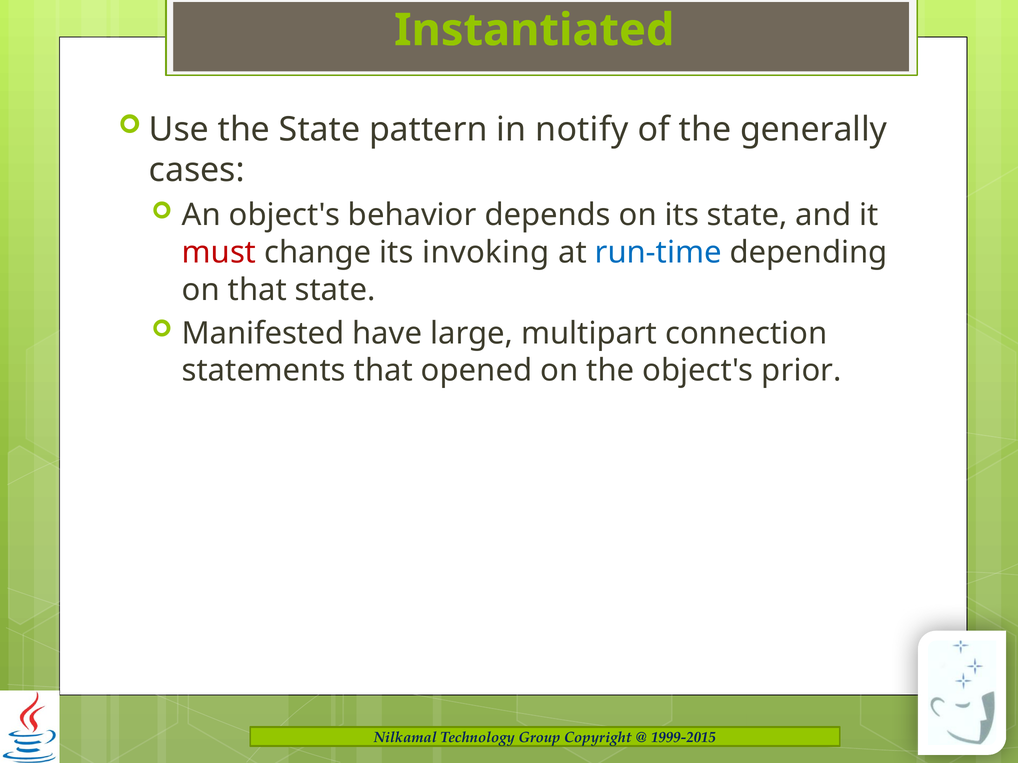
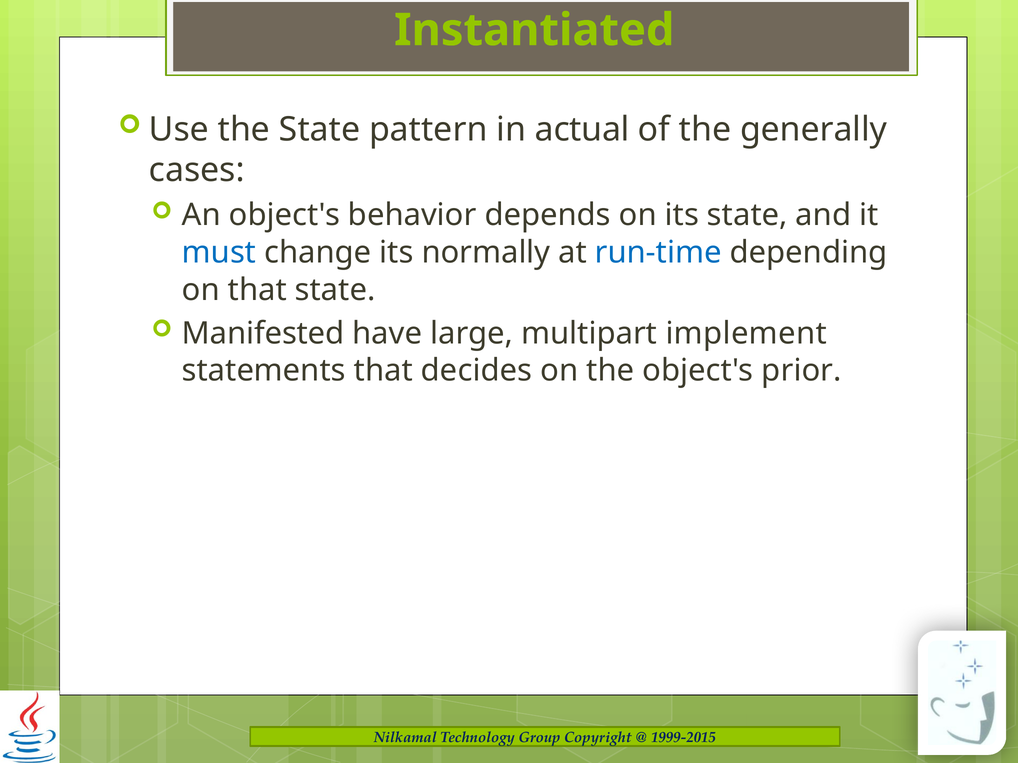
notify: notify -> actual (582, 130)
must colour: red -> blue (219, 253)
invoking: invoking -> normally (486, 253)
connection: connection -> implement (746, 334)
opened: opened -> decides (477, 371)
